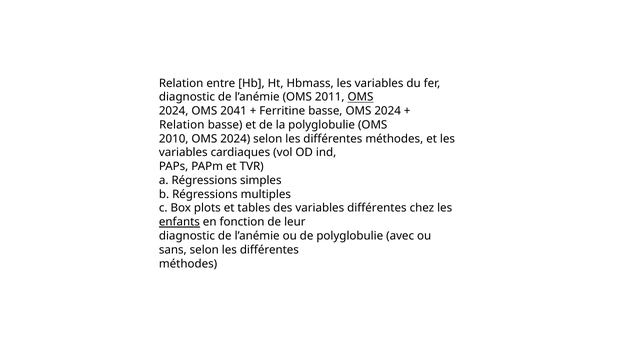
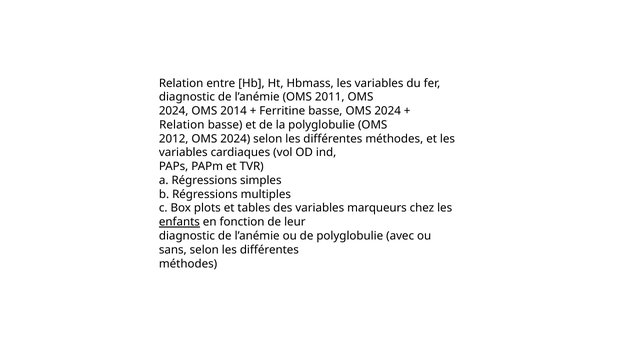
OMS underline: present -> none (360, 97)
2041: 2041 -> 2014 (234, 111)
2010: 2010 -> 2012 (174, 139)
variables différentes: différentes -> marqueurs (377, 208)
